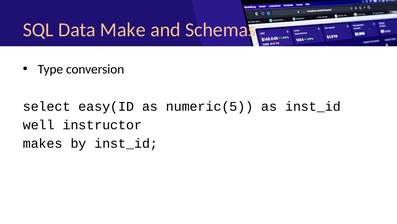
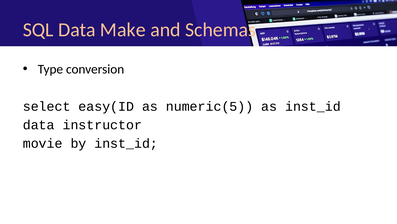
well: well -> data (39, 125)
makes: makes -> movie (43, 143)
